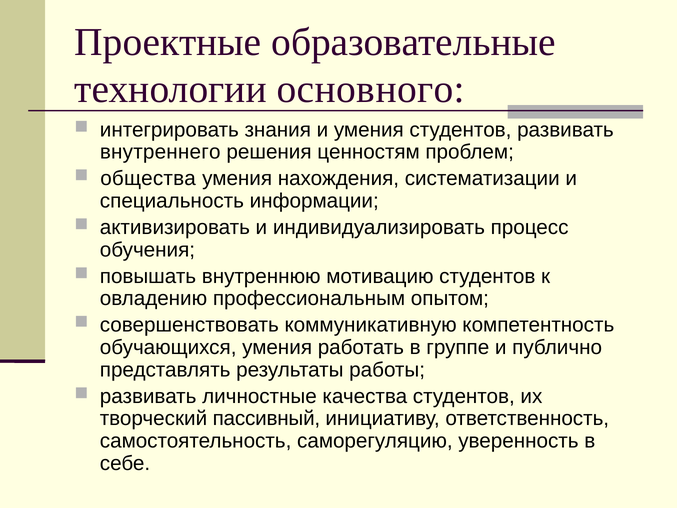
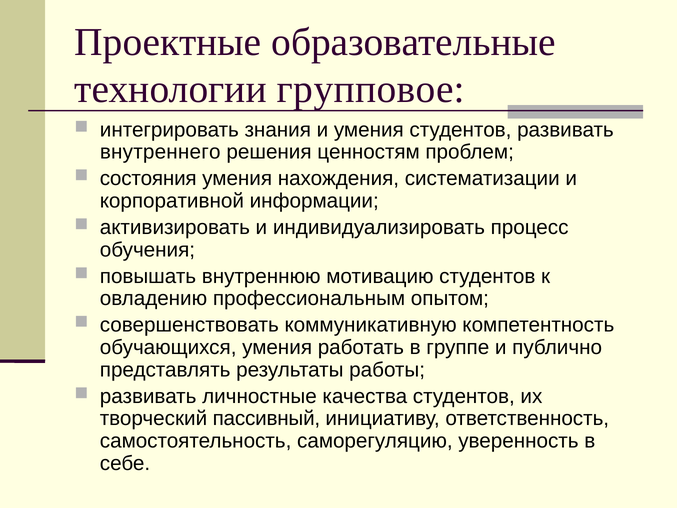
основного: основного -> групповое (371, 89)
общества: общества -> состояния (148, 178)
специальность: специальность -> корпоративной (172, 201)
